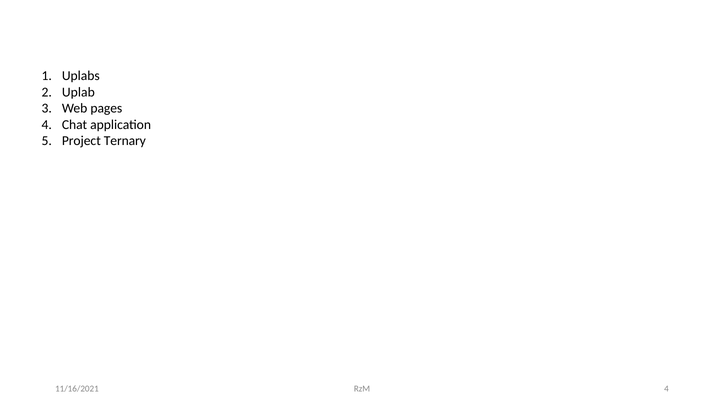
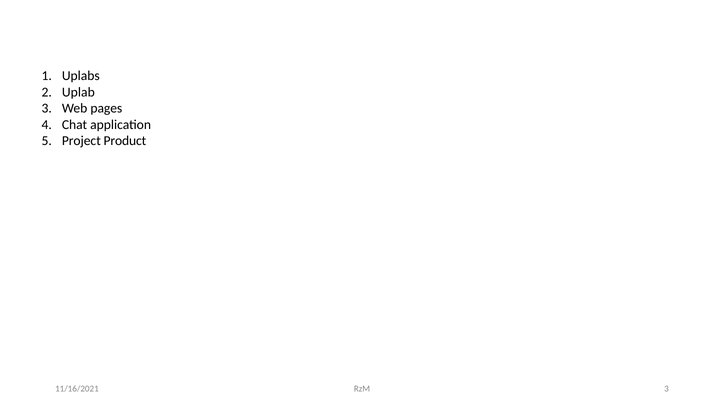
Ternary: Ternary -> Product (125, 141)
RzM 4: 4 -> 3 (667, 389)
